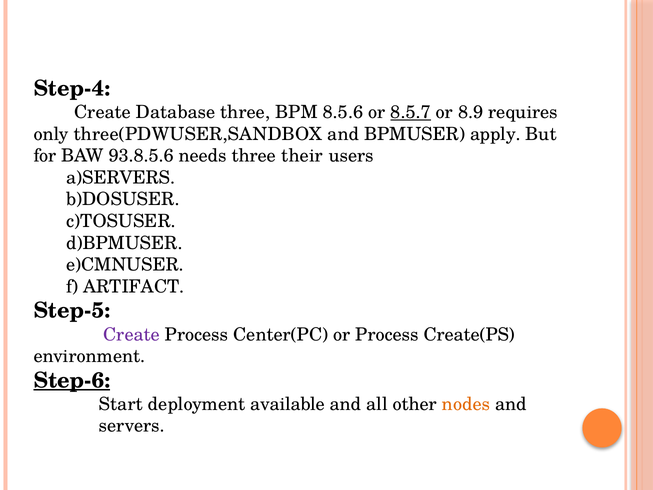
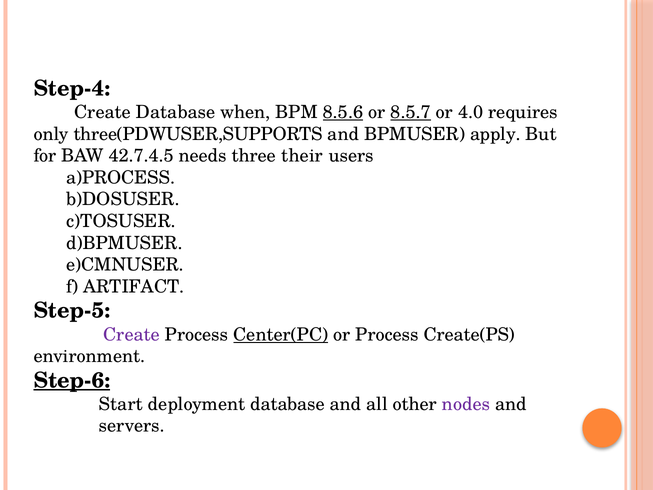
Database three: three -> when (245, 112)
8.5.6 underline: none -> present (343, 112)
8.9: 8.9 -> 4.0 (471, 112)
three(PDWUSER,SANDBOX: three(PDWUSER,SANDBOX -> three(PDWUSER,SUPPORTS (198, 134)
93.8.5.6: 93.8.5.6 -> 42.7.4.5 (141, 156)
a)SERVERS: a)SERVERS -> a)PROCESS (121, 178)
Center(PC underline: none -> present (281, 334)
deployment available: available -> database (288, 404)
nodes colour: orange -> purple (466, 404)
